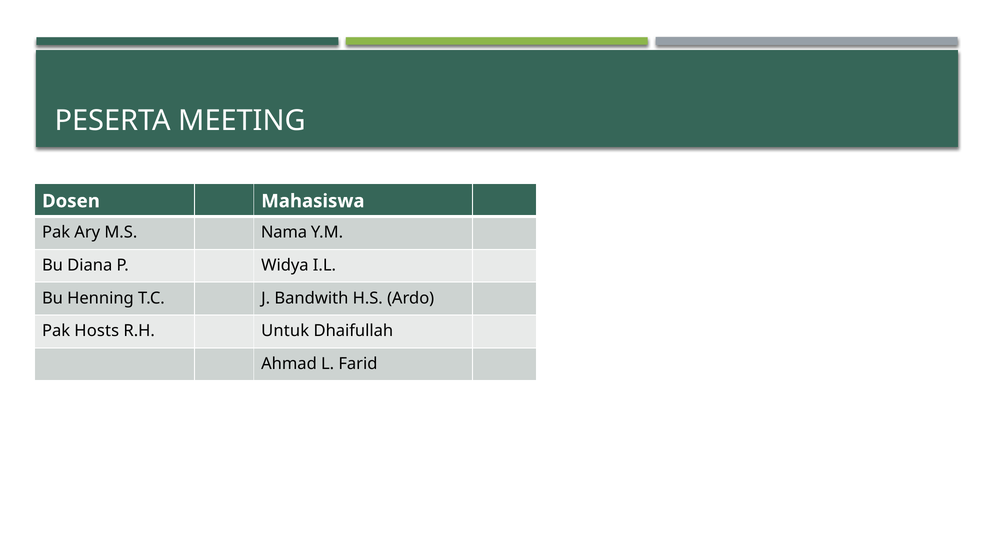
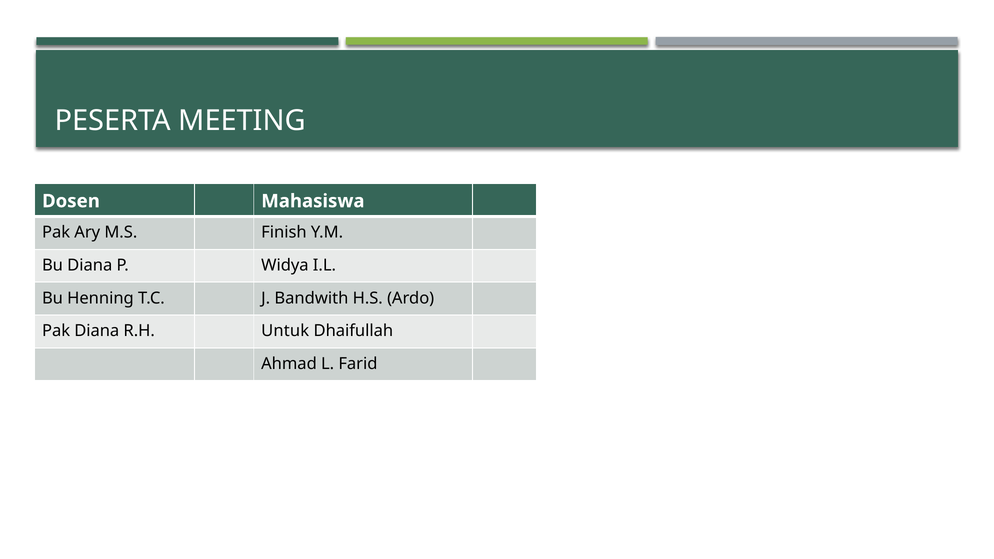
Nama: Nama -> Finish (284, 232)
Pak Hosts: Hosts -> Diana (97, 331)
